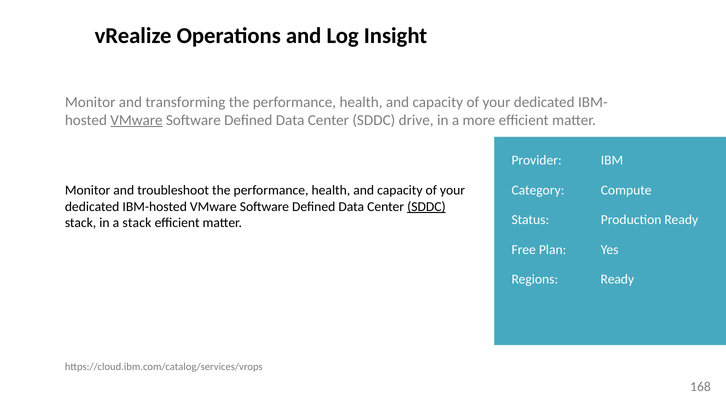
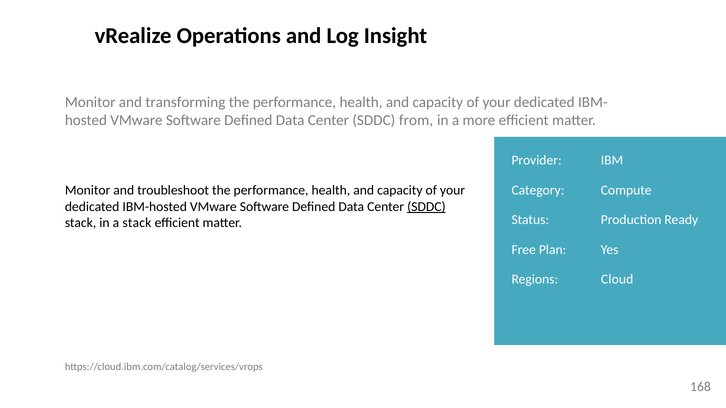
VMware underline: present -> none (136, 120)
drive: drive -> from (416, 120)
Regions Ready: Ready -> Cloud (617, 280)
